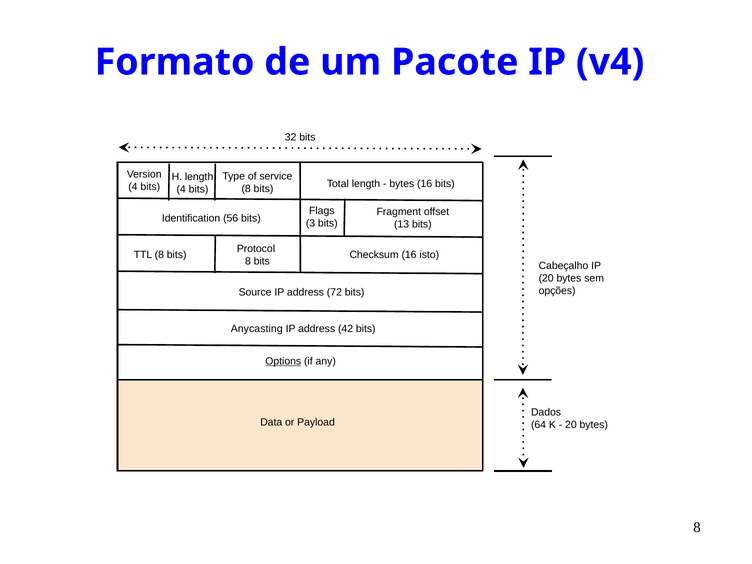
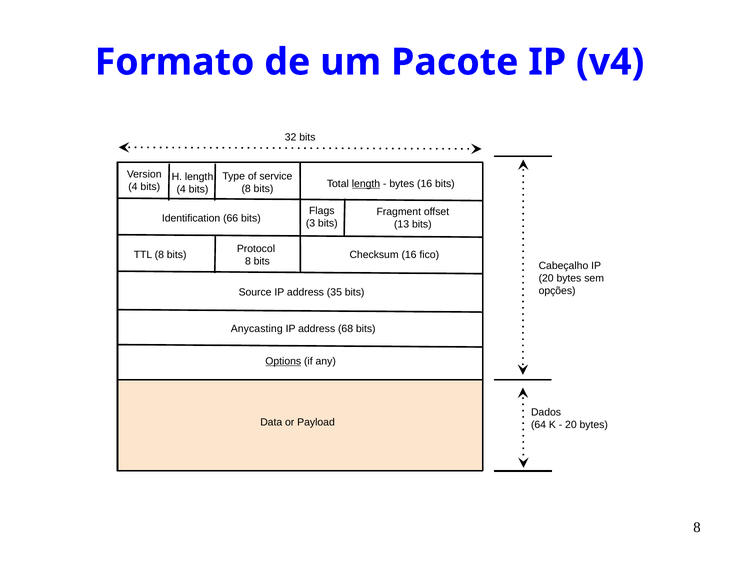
length underline: none -> present (366, 184)
56: 56 -> 66 (231, 218)
isto: isto -> fico (429, 255)
72: 72 -> 35 (334, 292)
42: 42 -> 68 (346, 329)
